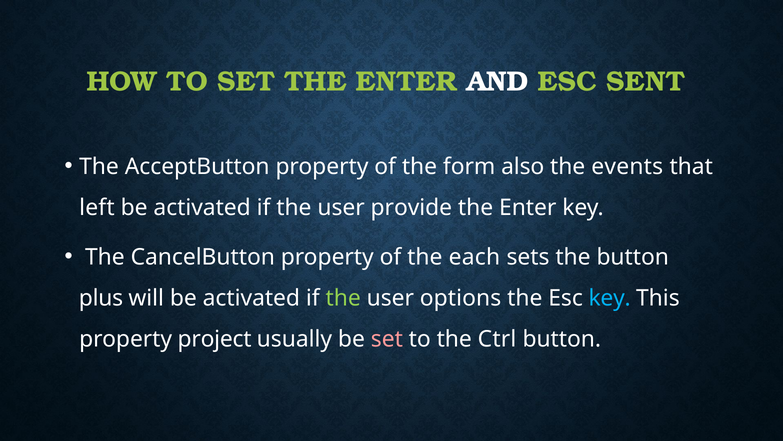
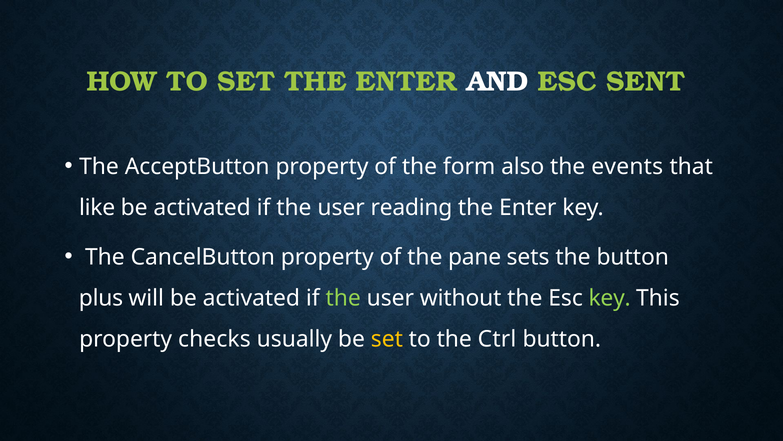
left: left -> like (97, 207)
provide: provide -> reading (411, 207)
each: each -> pane (475, 257)
options: options -> without (461, 298)
key colour: light blue -> light green (610, 298)
project: project -> checks (214, 339)
set colour: pink -> yellow (387, 339)
